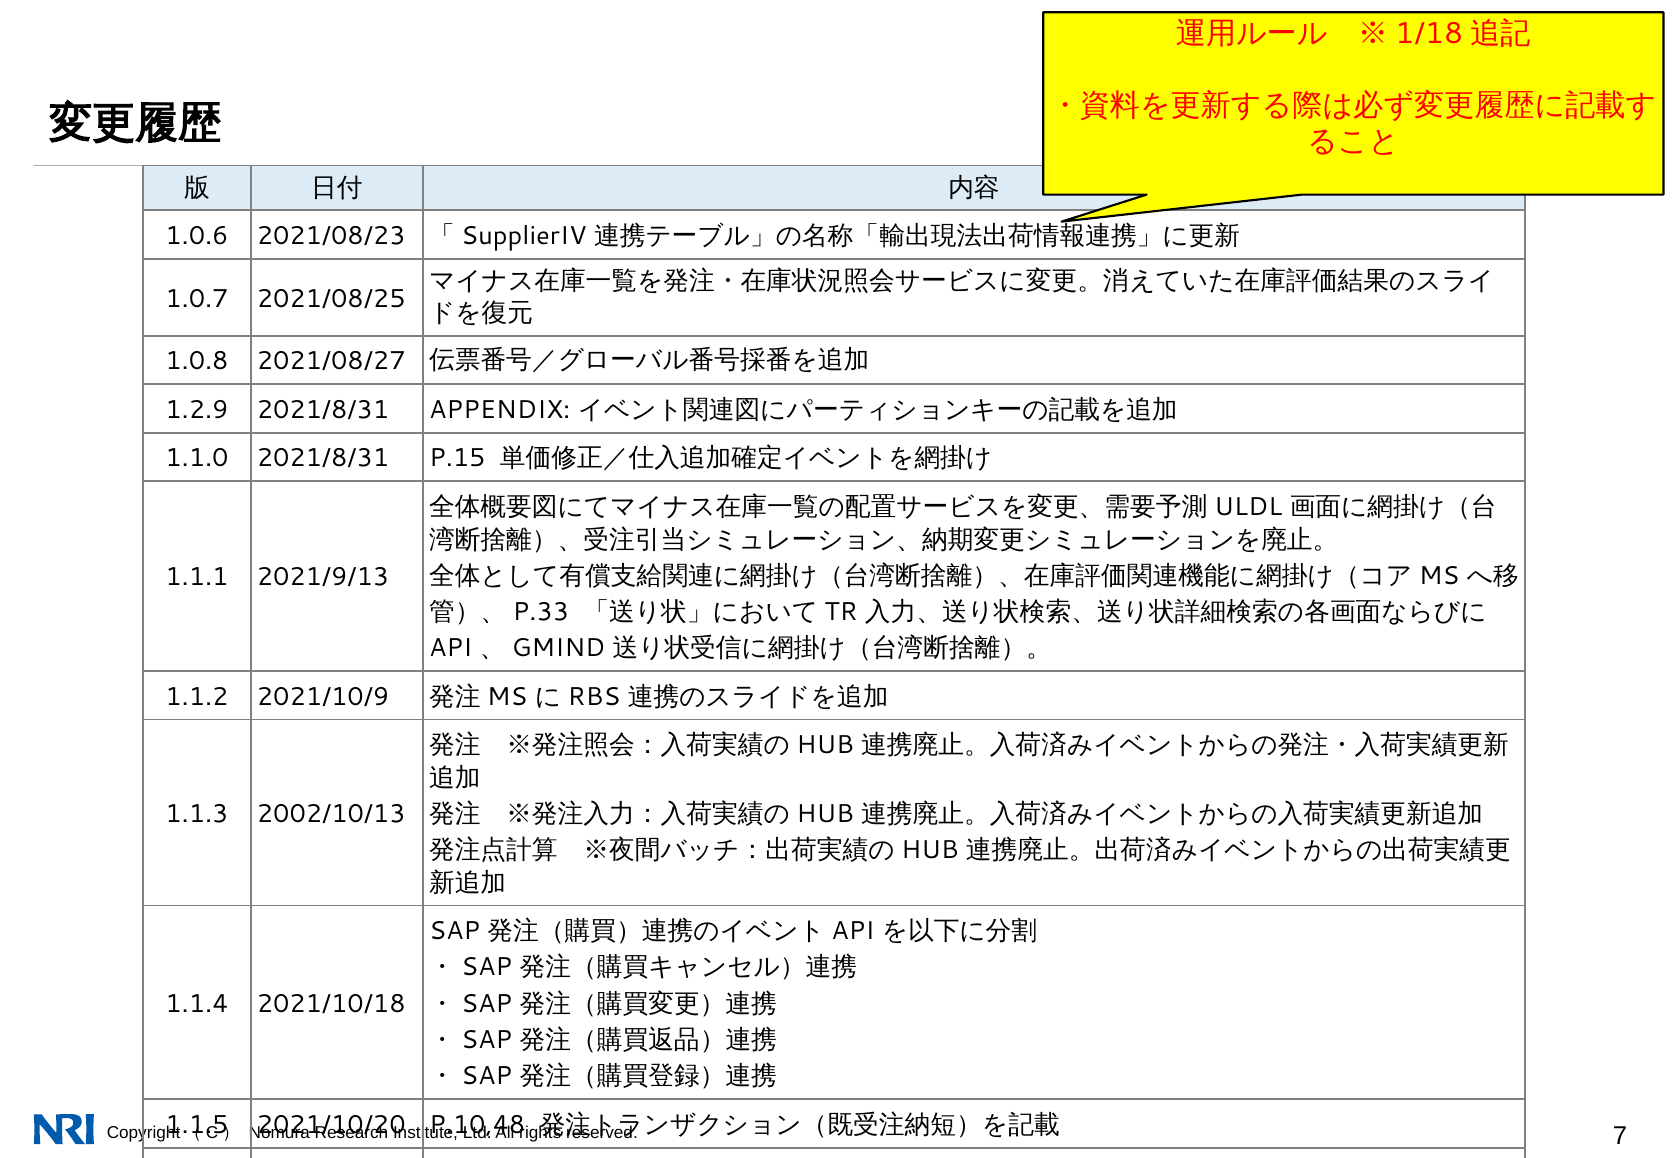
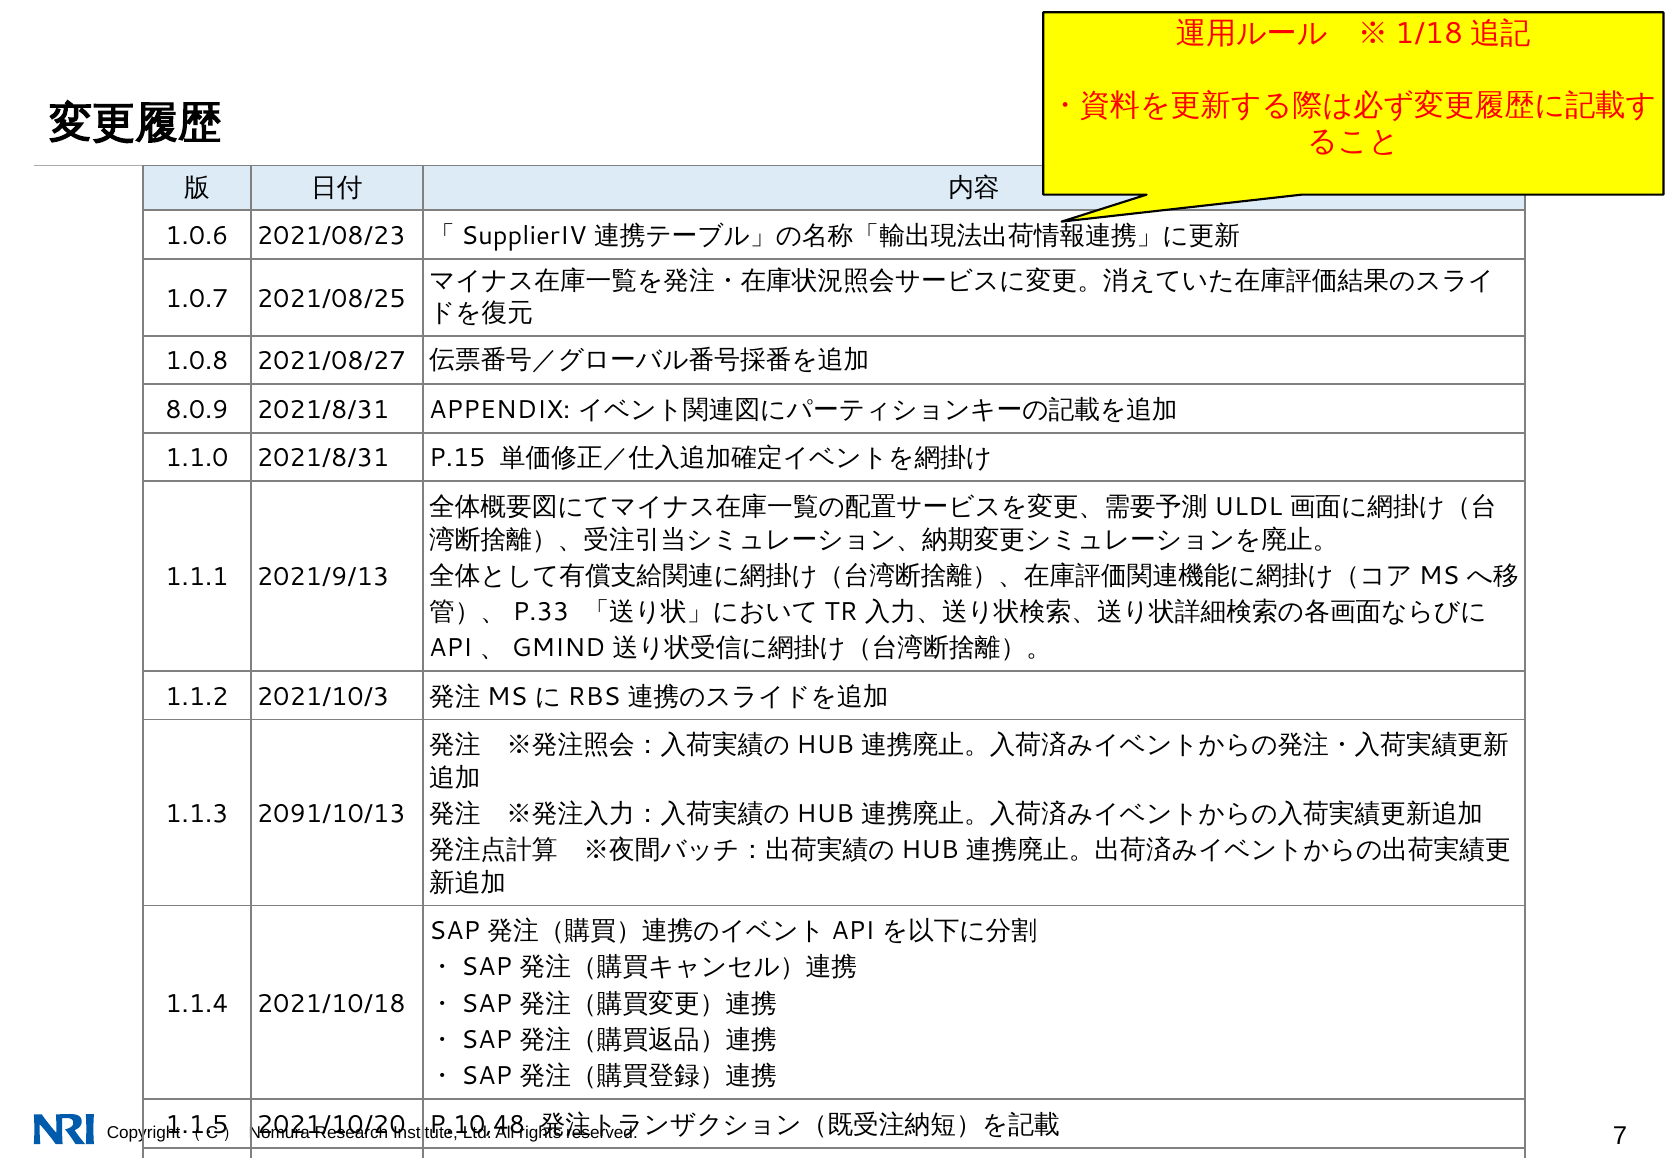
1.2.9: 1.2.9 -> 8.0.9 (197, 410)
2021/10/9: 2021/10/9 -> 2021/10/3 (323, 697)
2002/10/13: 2002/10/13 -> 2091/10/13 (331, 814)
